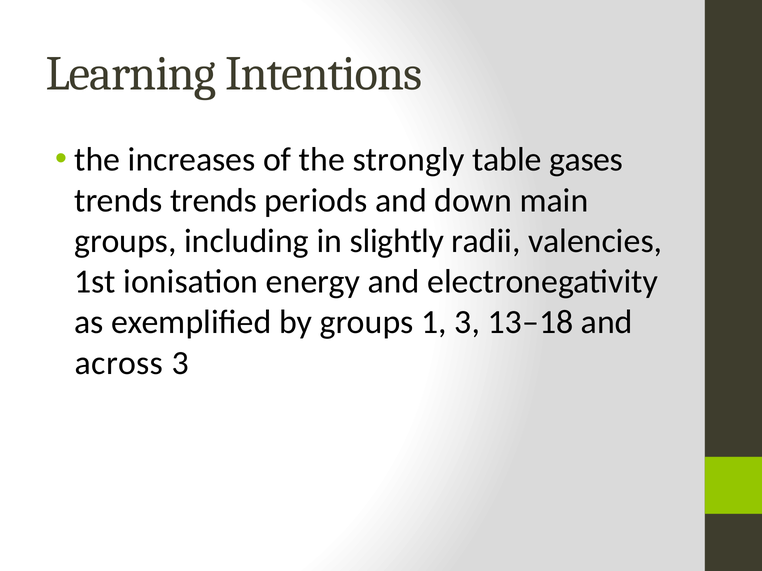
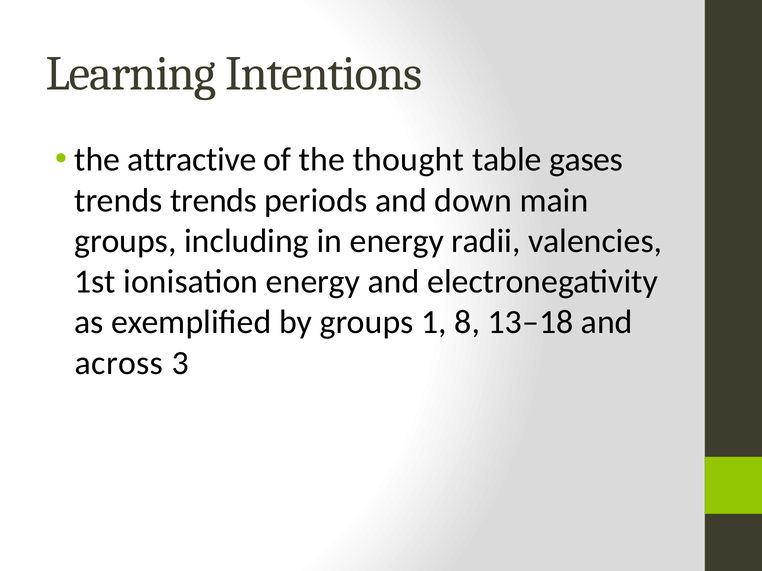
increases: increases -> attractive (192, 160)
strongly: strongly -> thought (408, 160)
in slightly: slightly -> energy (397, 241)
1 3: 3 -> 8 (467, 323)
